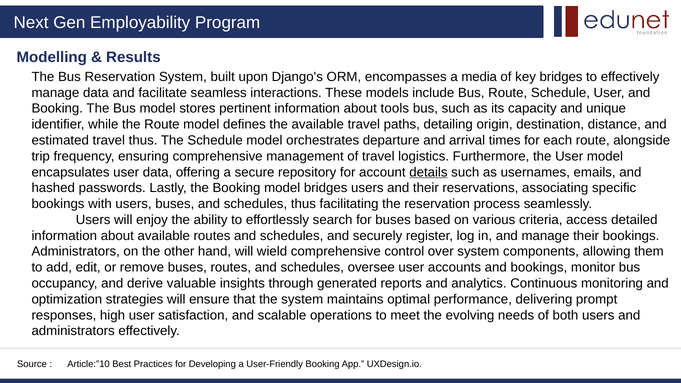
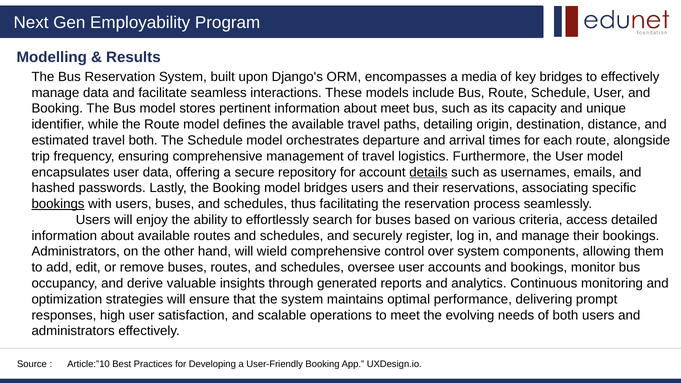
about tools: tools -> meet (395, 109)
travel thus: thus -> both (143, 140)
bookings underline: none -> present (58, 204)
